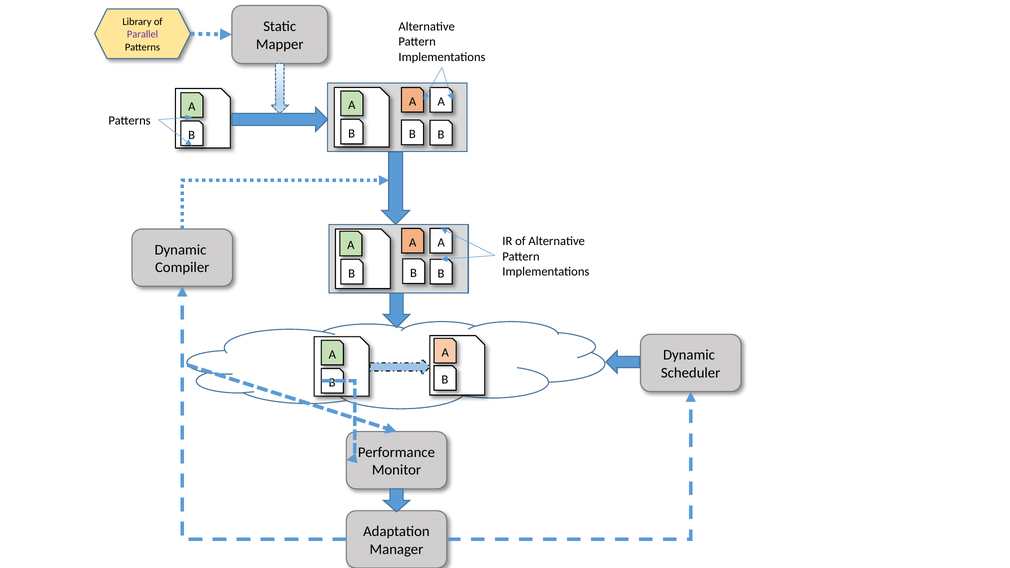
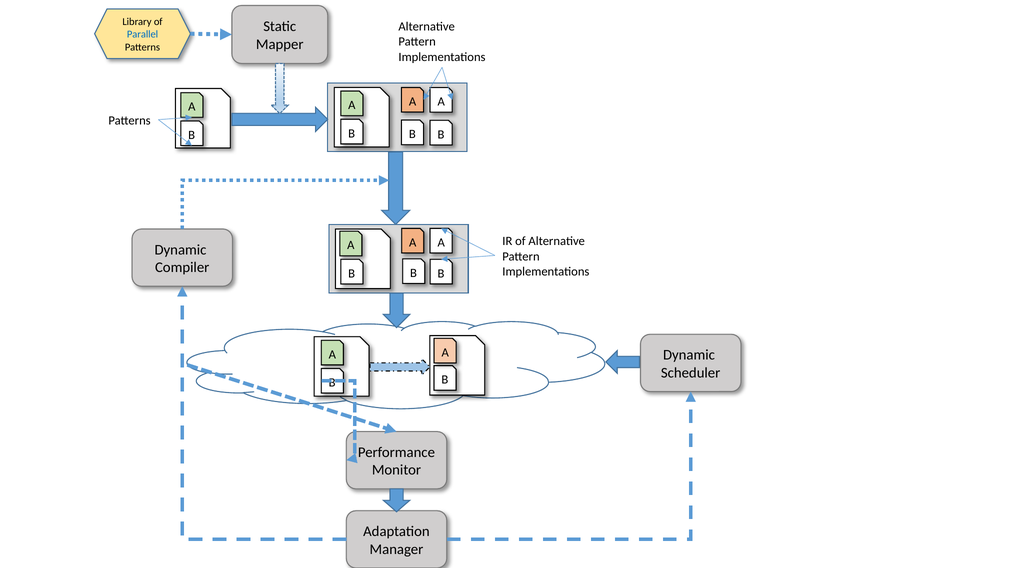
Parallel colour: purple -> blue (143, 34)
